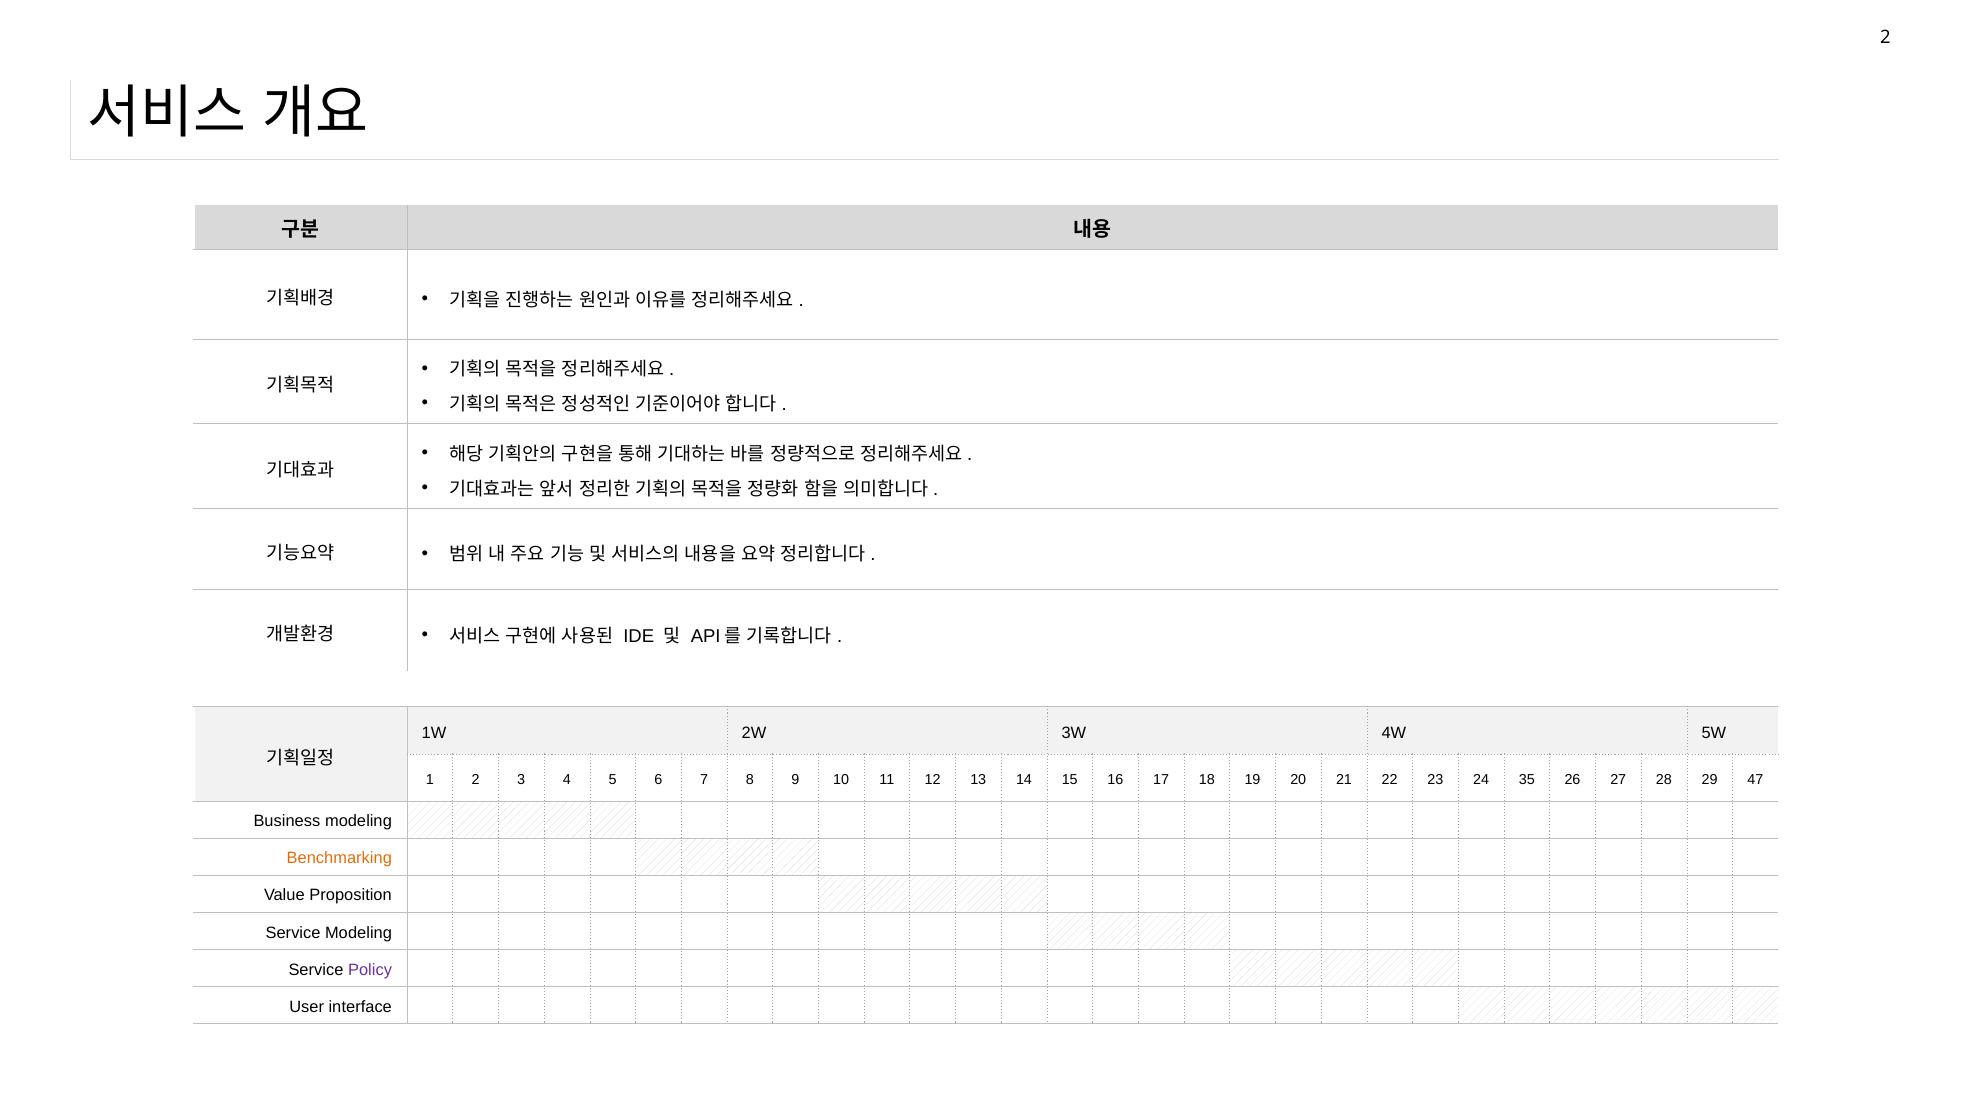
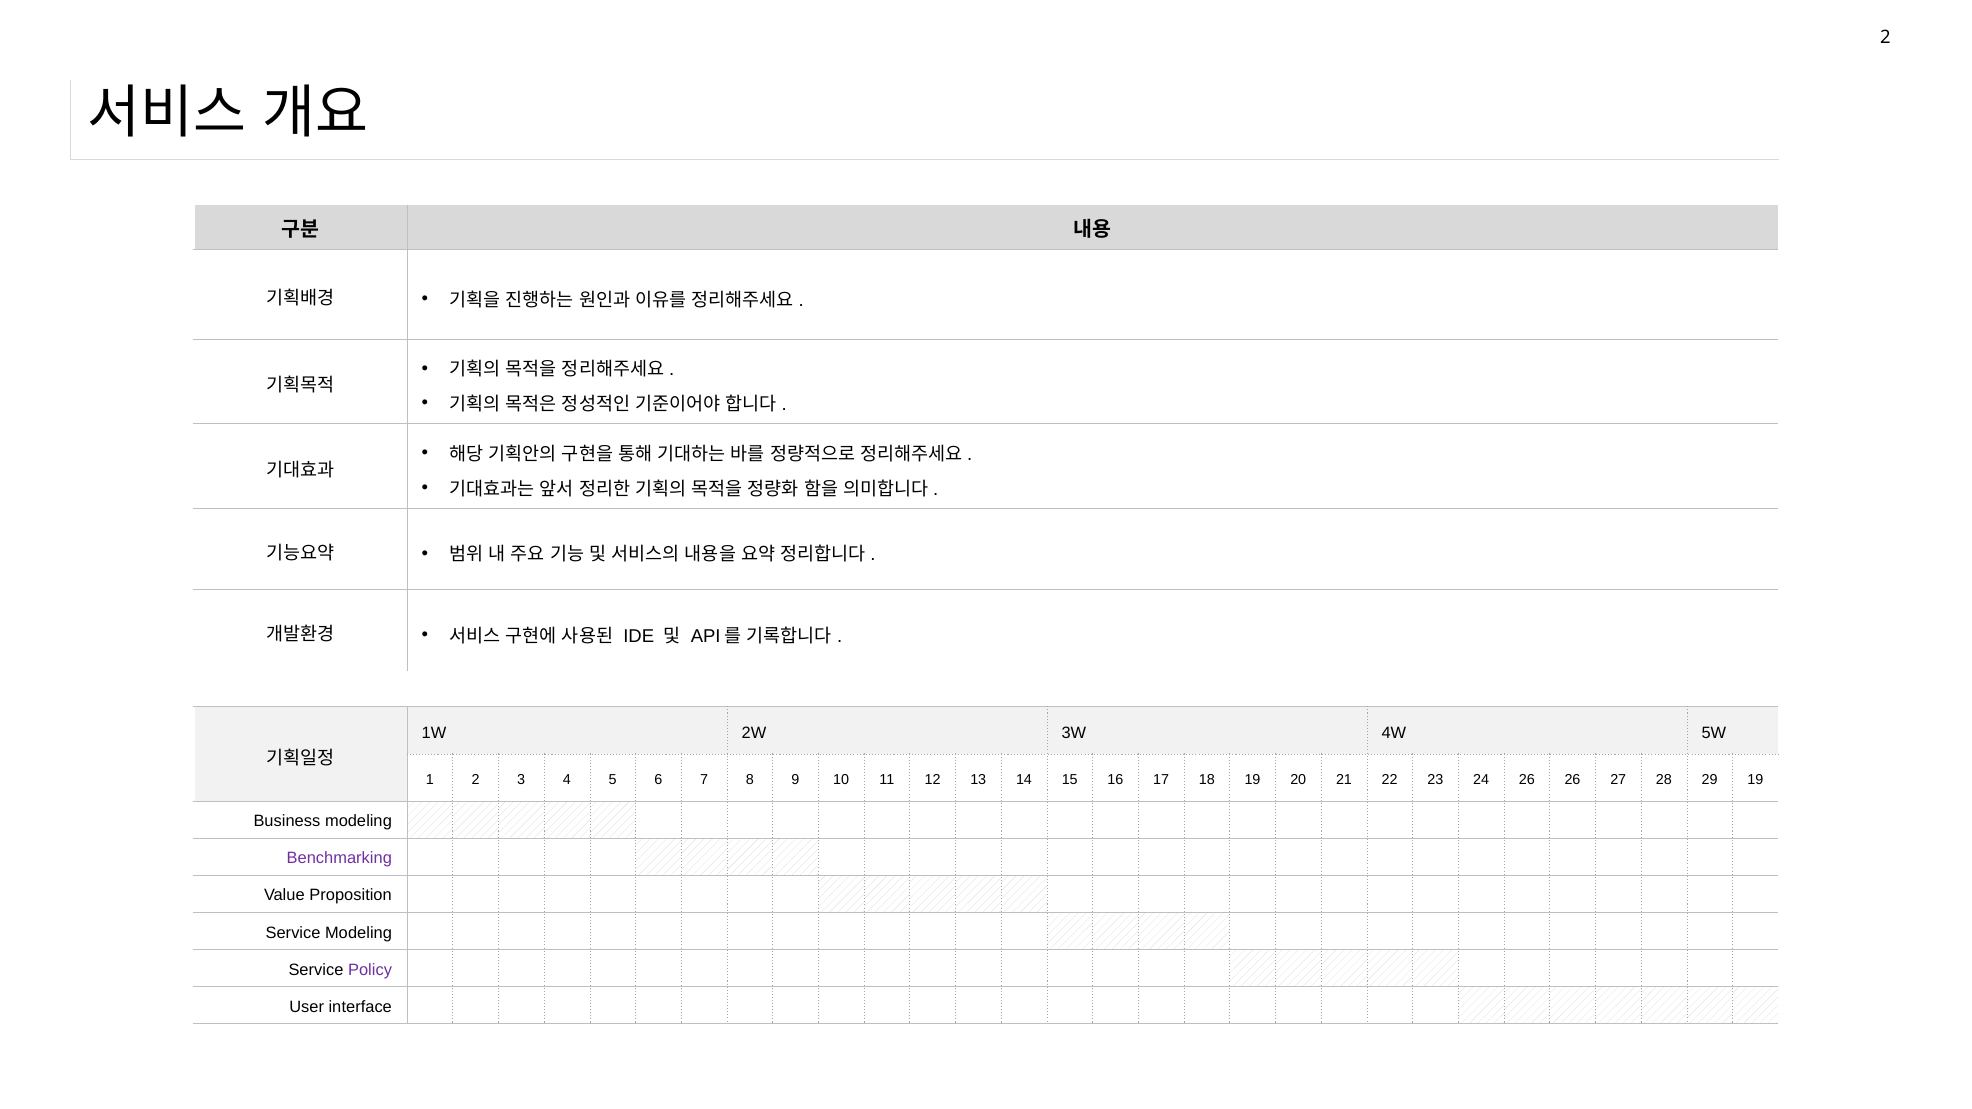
24 35: 35 -> 26 (1527, 780)
29 47: 47 -> 19 (1755, 780)
Benchmarking colour: orange -> purple (339, 859)
